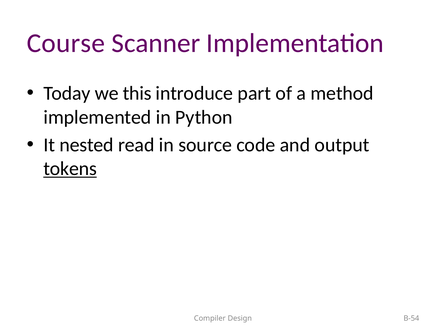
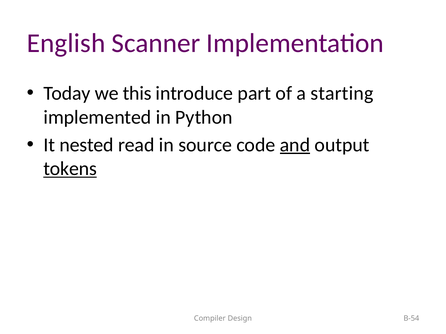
Course: Course -> English (66, 43)
method: method -> starting (342, 94)
and underline: none -> present (295, 145)
